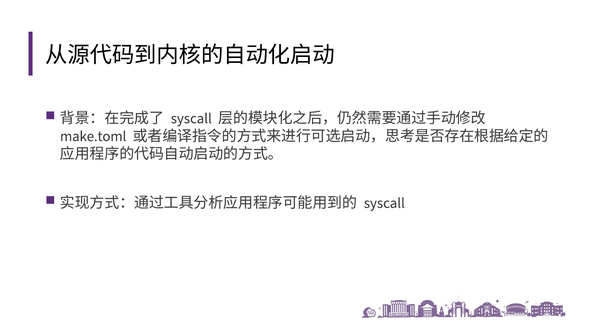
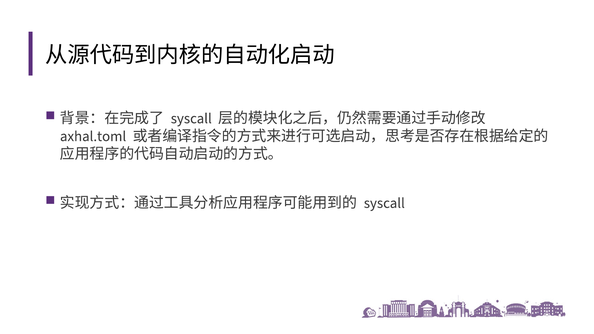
make.toml: make.toml -> axhal.toml (93, 136)
